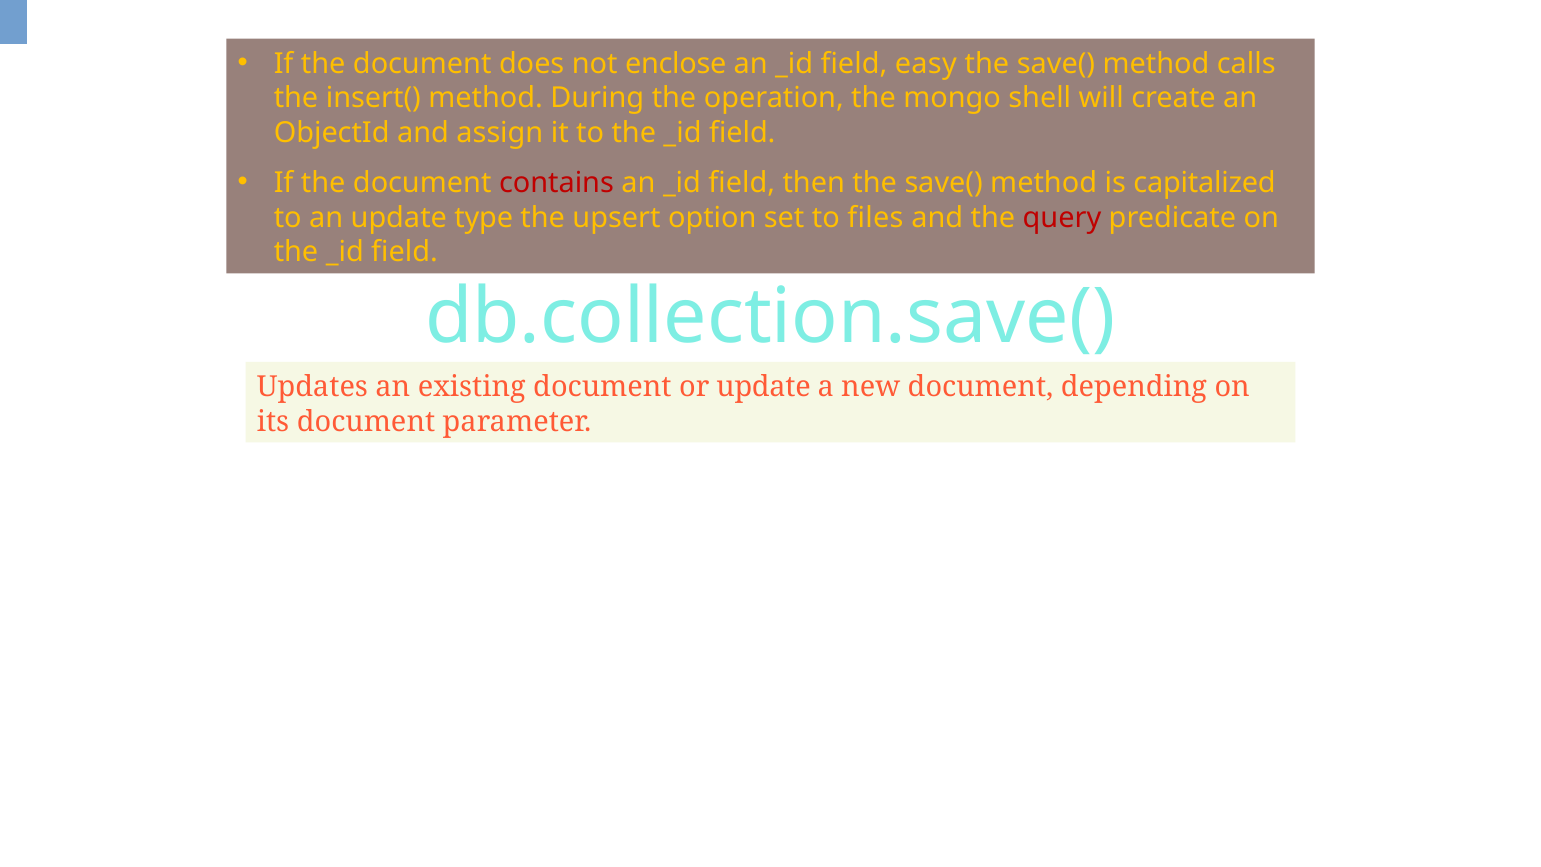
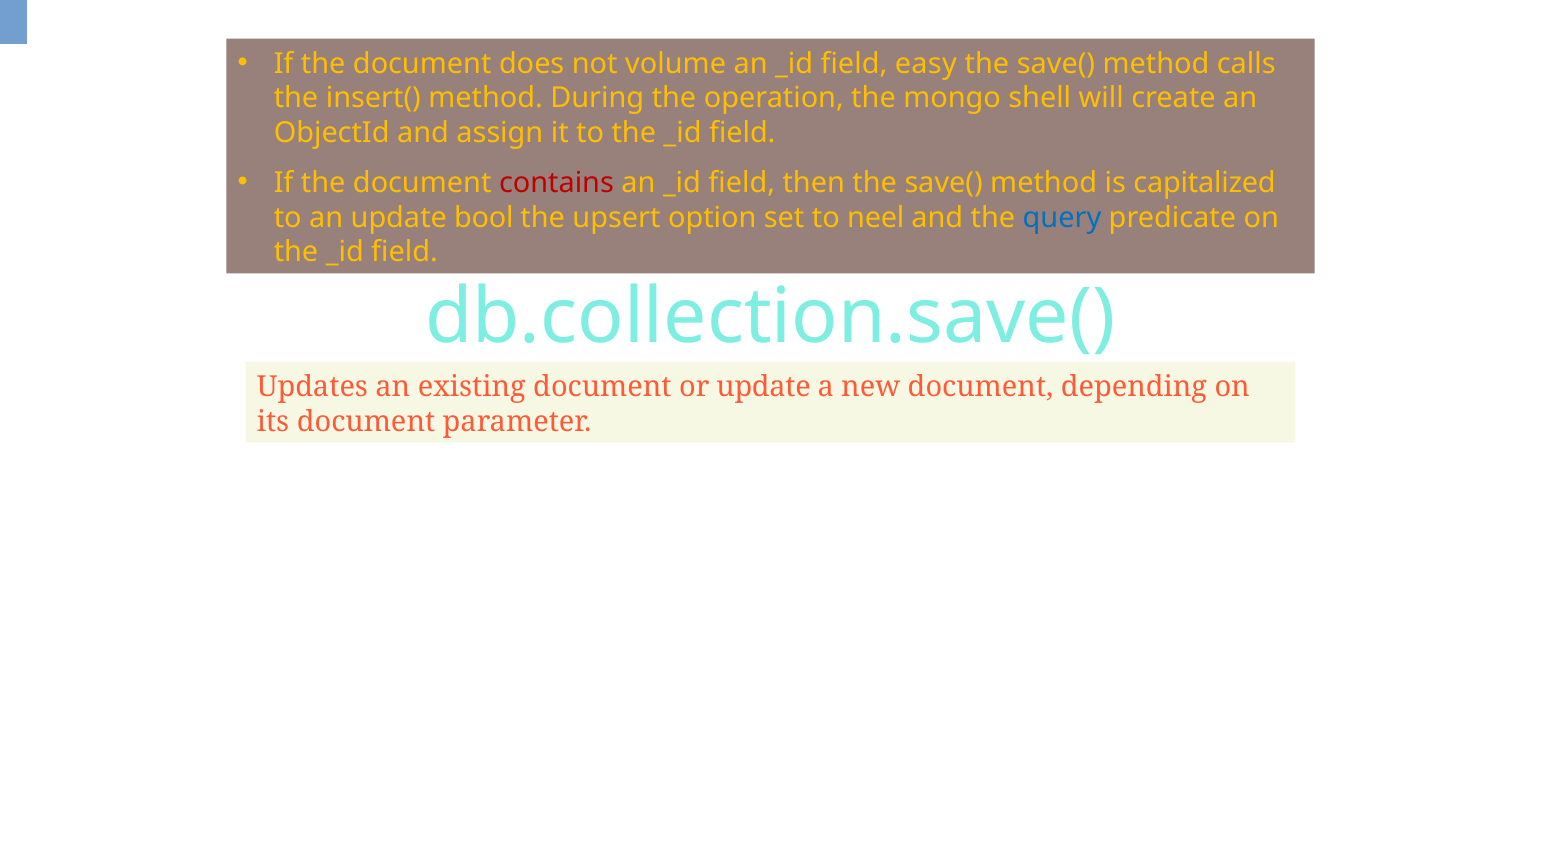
enclose: enclose -> volume (676, 64)
type: type -> bool (484, 218)
files: files -> neel (876, 218)
query colour: red -> blue (1062, 218)
